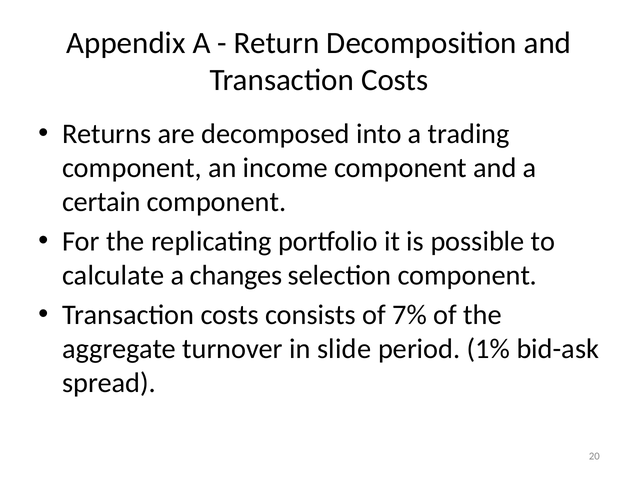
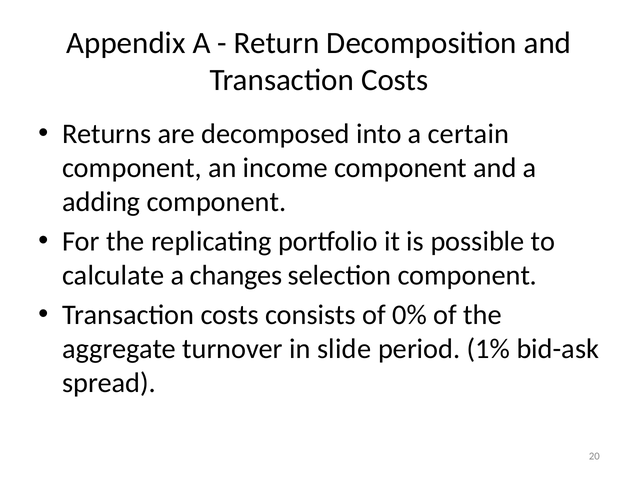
trading: trading -> certain (469, 134)
certain: certain -> adding (101, 202)
7%: 7% -> 0% (410, 315)
